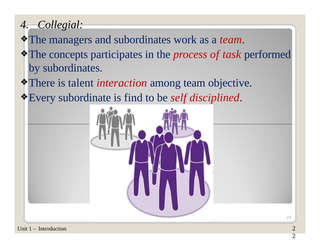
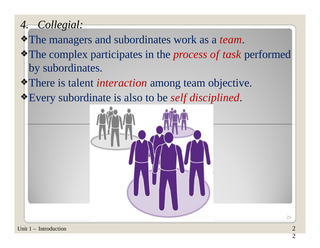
concepts: concepts -> complex (68, 54)
find: find -> also (133, 97)
